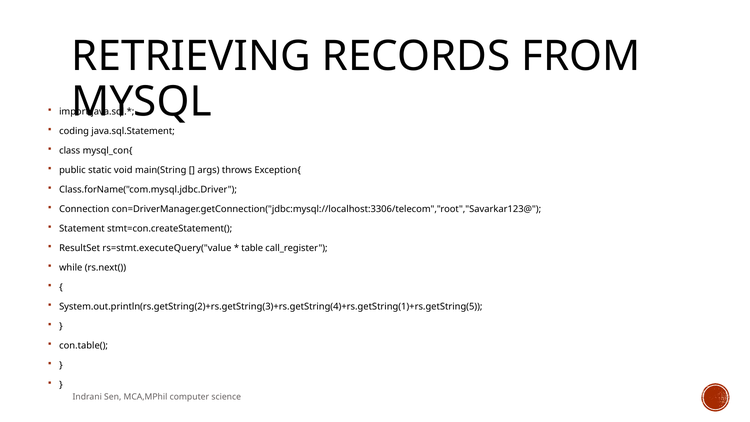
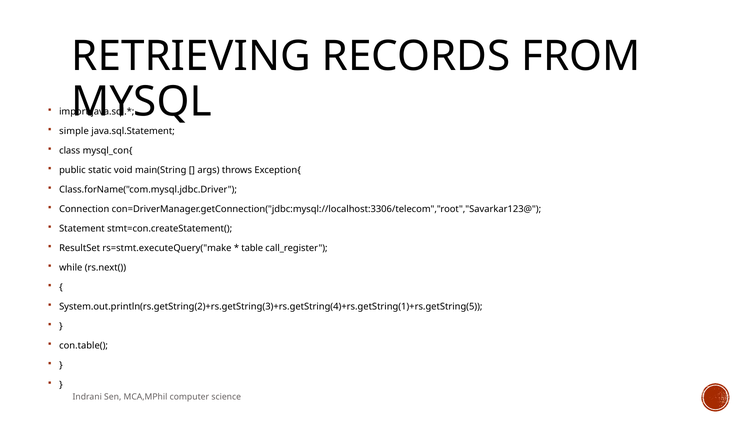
coding: coding -> simple (74, 131)
rs=stmt.executeQuery("value: rs=stmt.executeQuery("value -> rs=stmt.executeQuery("make (167, 248)
